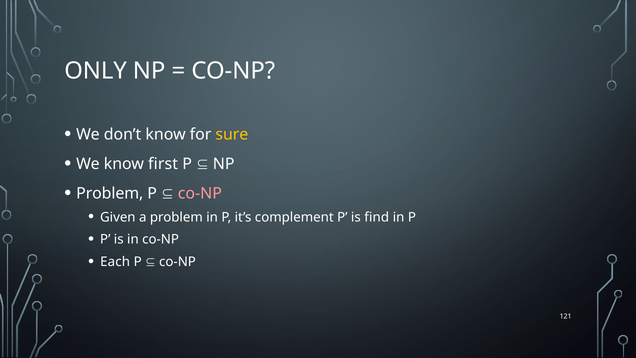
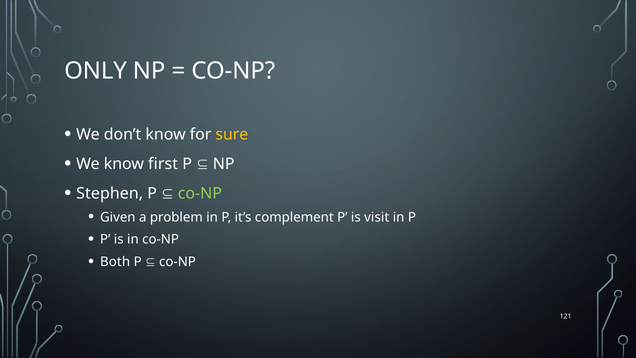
Problem: Problem -> Stephen (110, 193)
co-NP colour: pink -> light green (200, 193)
find: find -> visit (377, 217)
Each: Each -> Both (115, 262)
